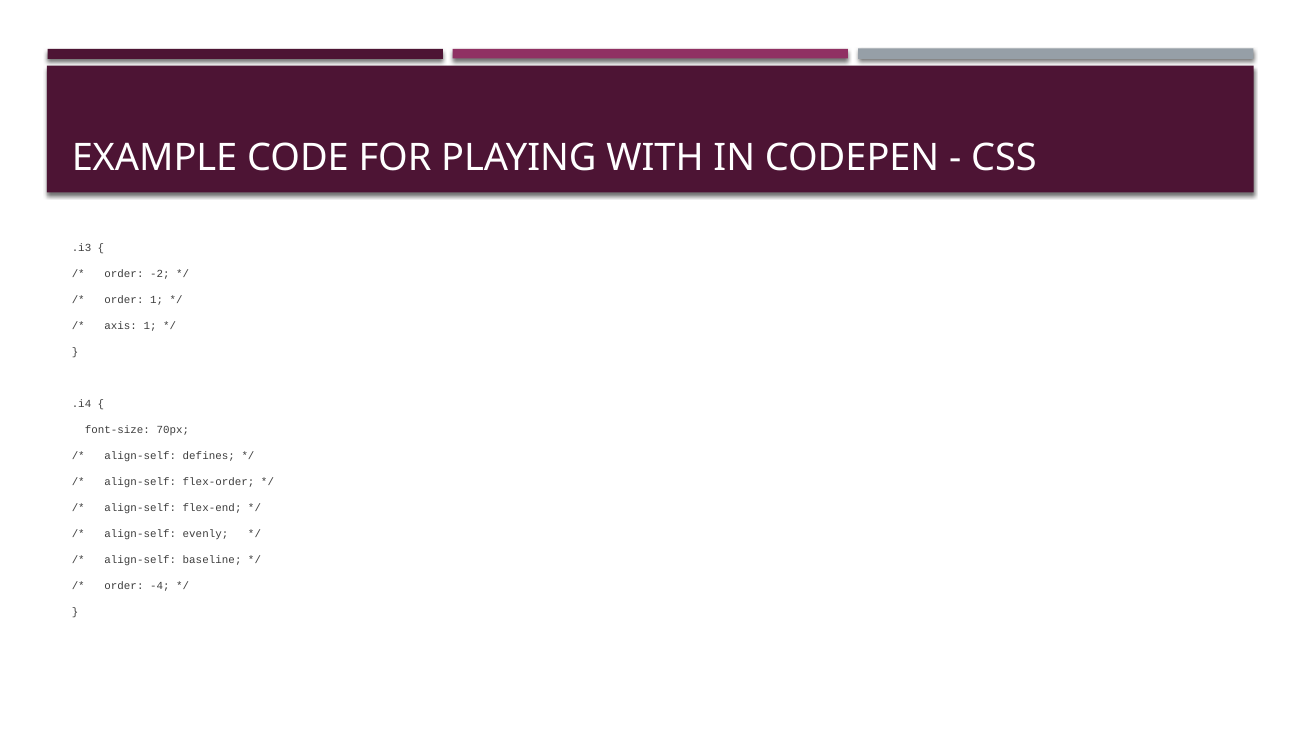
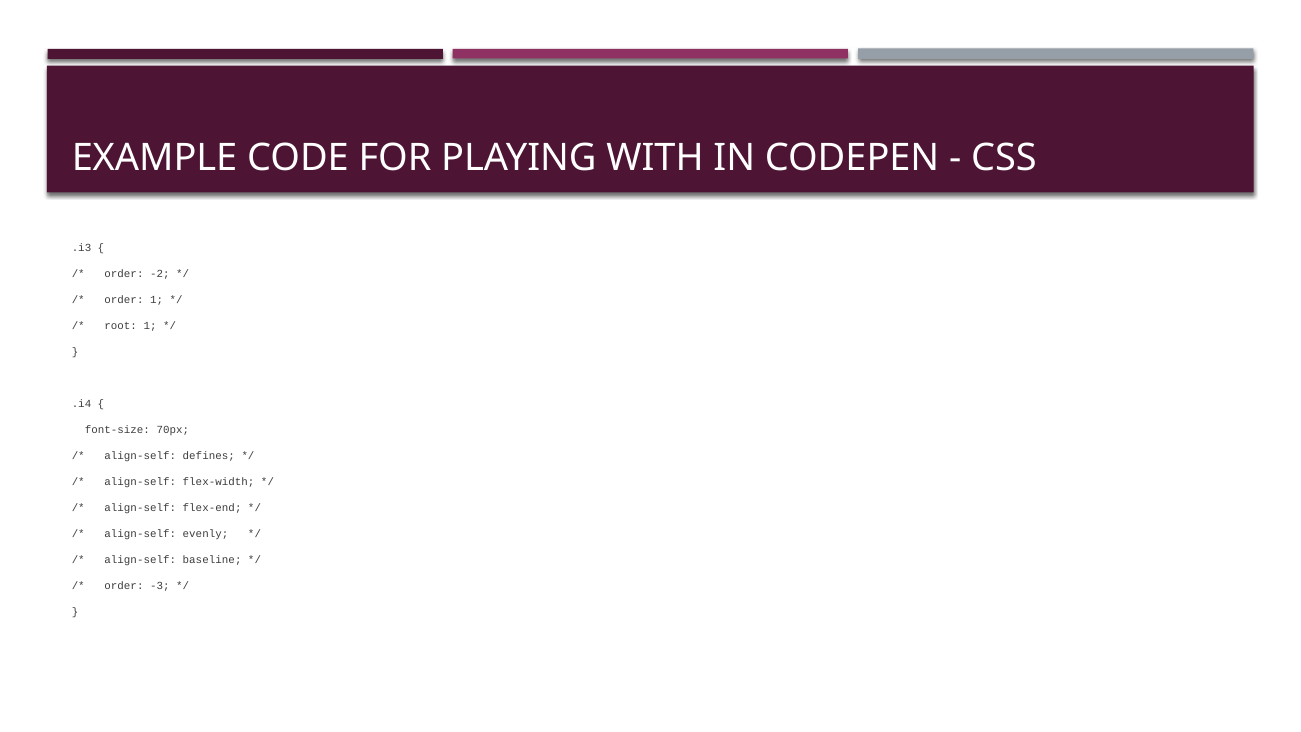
axis: axis -> root (121, 326)
flex-order: flex-order -> flex-width (219, 482)
-4: -4 -> -3 (160, 586)
